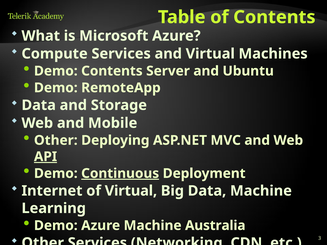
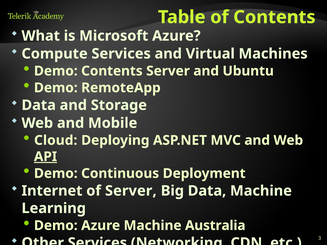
Other: Other -> Cloud (56, 140)
Continuous underline: present -> none (120, 174)
of Virtual: Virtual -> Server (131, 191)
